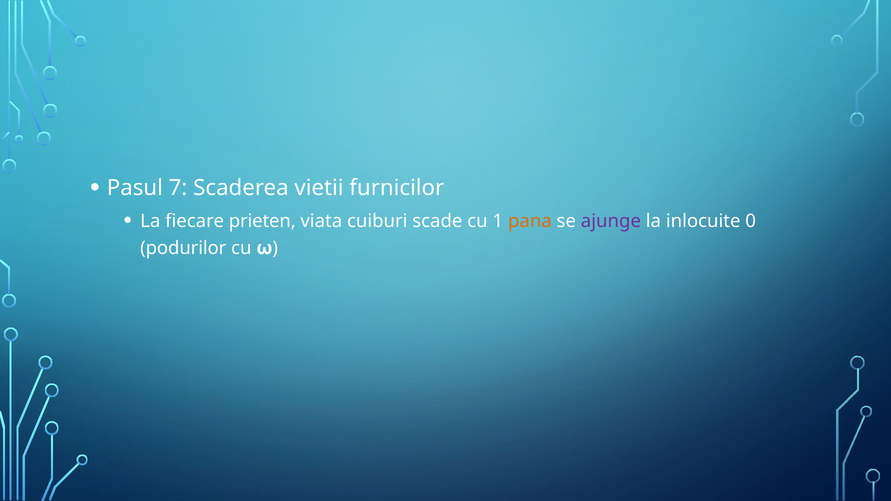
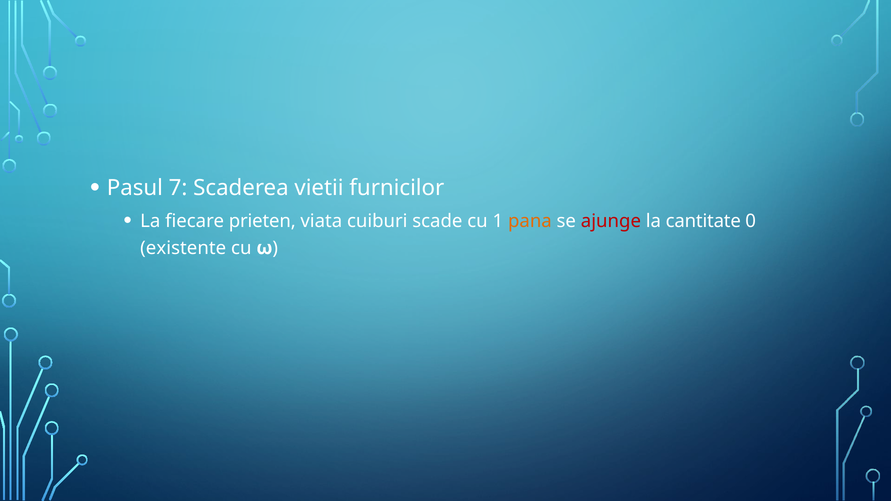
ajunge colour: purple -> red (611, 221)
inlocuite: inlocuite -> cantitate (703, 221)
podurilor: podurilor -> existente (183, 248)
